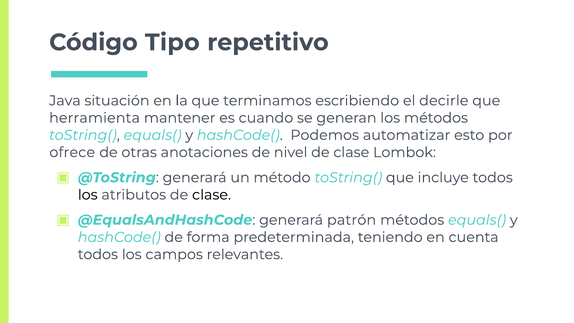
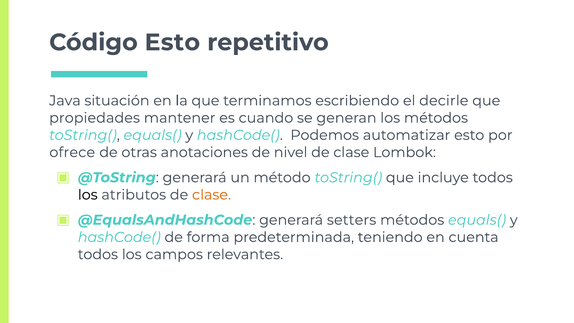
Código Tipo: Tipo -> Esto (172, 42)
herramienta: herramienta -> propiedades (95, 118)
clase colour: black -> orange (212, 195)
patrón: patrón -> setters (352, 220)
